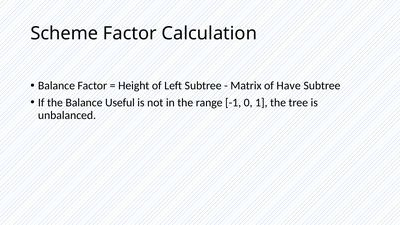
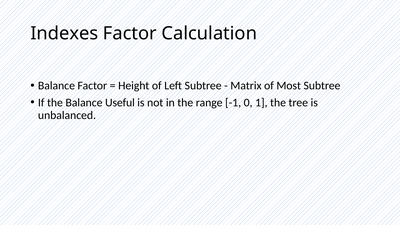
Scheme: Scheme -> Indexes (64, 34)
Have: Have -> Most (289, 86)
